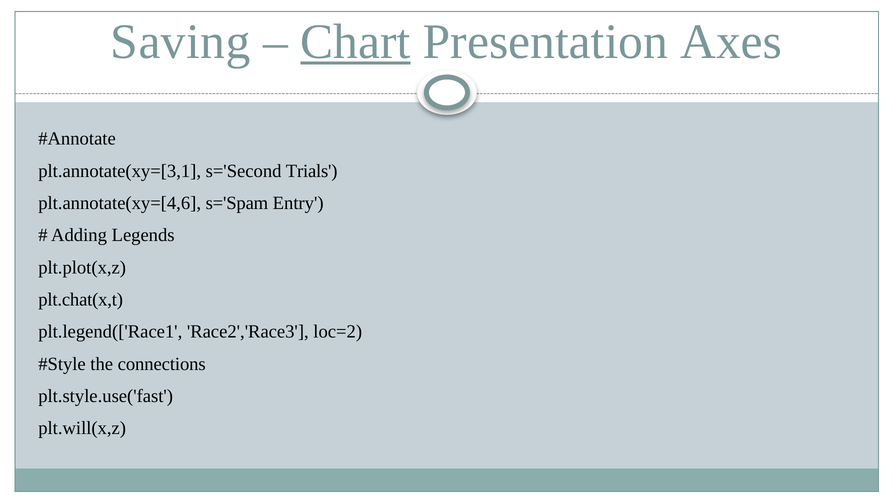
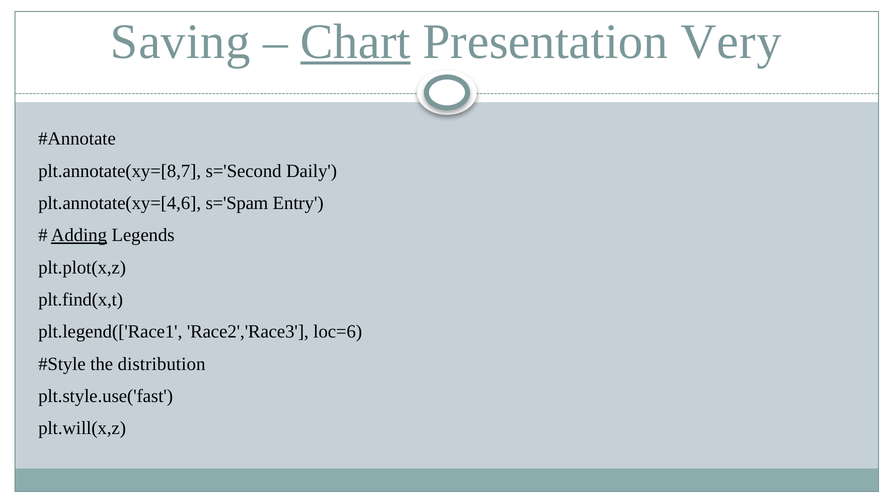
Axes: Axes -> Very (731, 42)
plt.annotate(xy=[3,1: plt.annotate(xy=[3,1 -> plt.annotate(xy=[8,7 (120, 171)
Trials: Trials -> Daily (312, 171)
Adding underline: none -> present (79, 235)
plt.chat(x,t: plt.chat(x,t -> plt.find(x,t (81, 300)
loc=2: loc=2 -> loc=6 (338, 332)
connections: connections -> distribution (162, 364)
